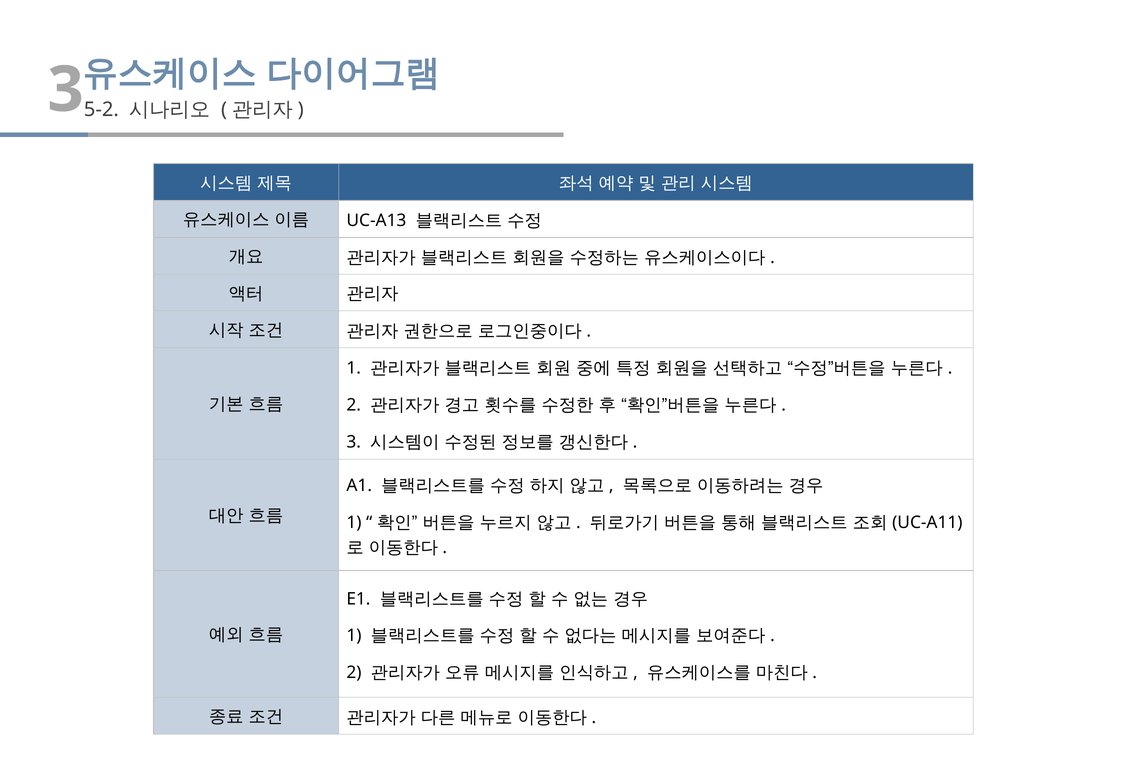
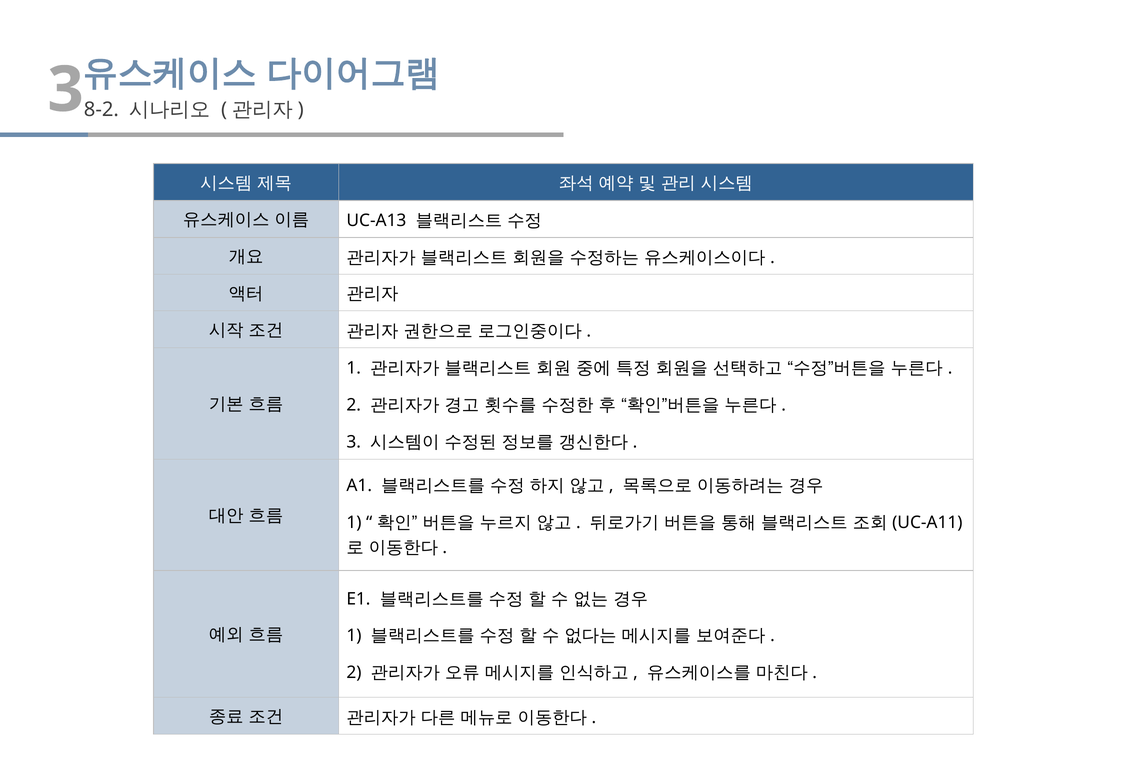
5-2: 5-2 -> 8-2 (101, 110)
